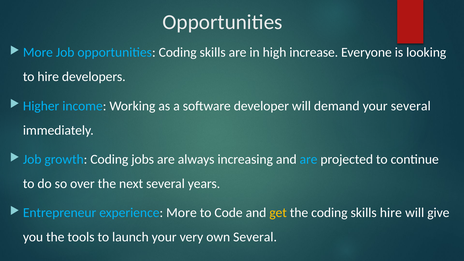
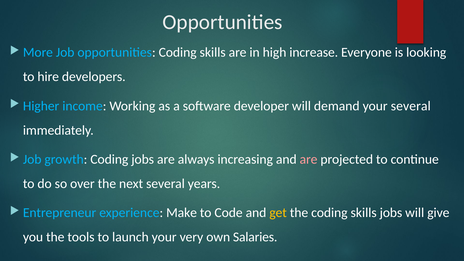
are colour: light blue -> pink (309, 159)
experience More: More -> Make (182, 213)
skills hire: hire -> jobs (391, 213)
own Several: Several -> Salaries (255, 237)
